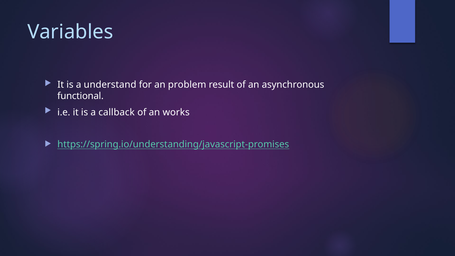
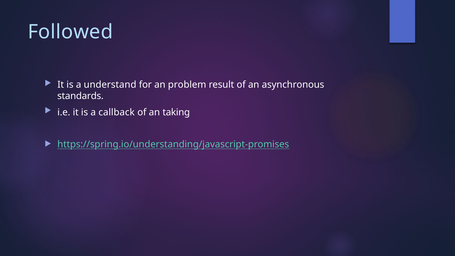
Variables: Variables -> Followed (70, 32)
functional: functional -> standards (80, 96)
works: works -> taking (176, 112)
